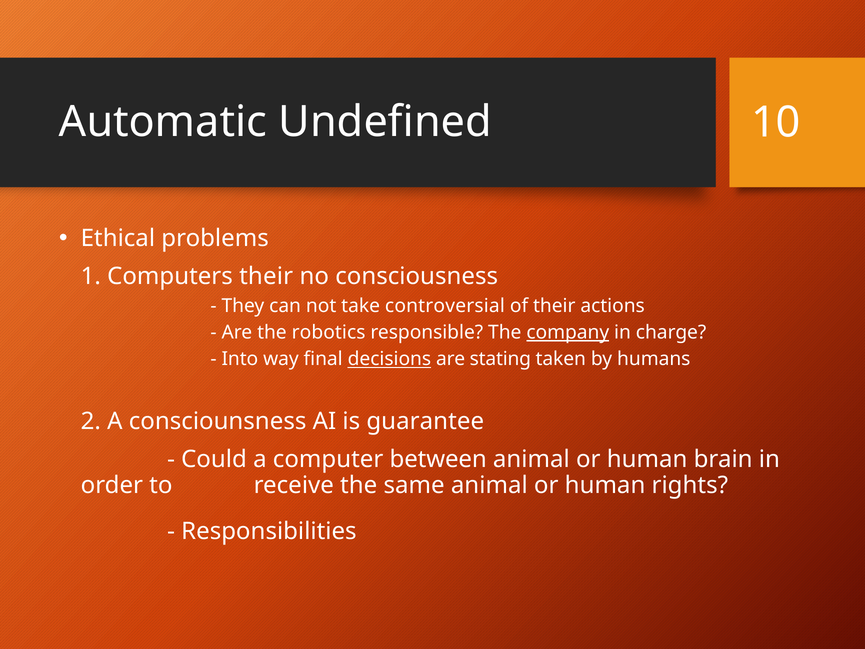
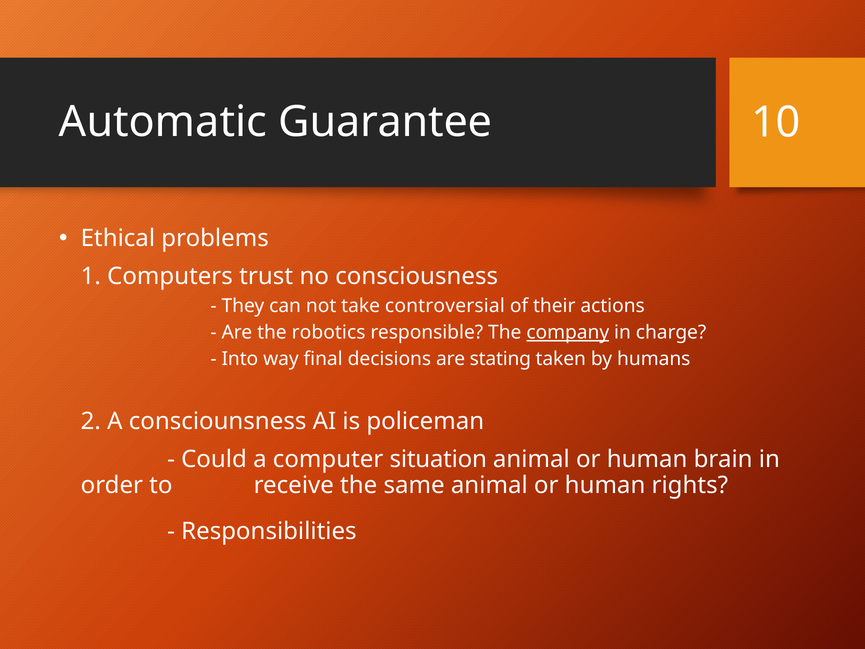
Undefined: Undefined -> Guarantee (385, 122)
Computers their: their -> trust (266, 276)
decisions underline: present -> none (389, 359)
guarantee: guarantee -> policeman (425, 421)
between: between -> situation (438, 459)
